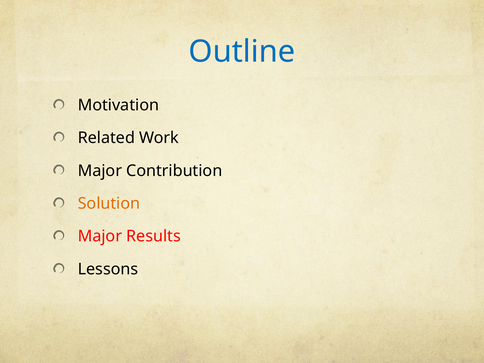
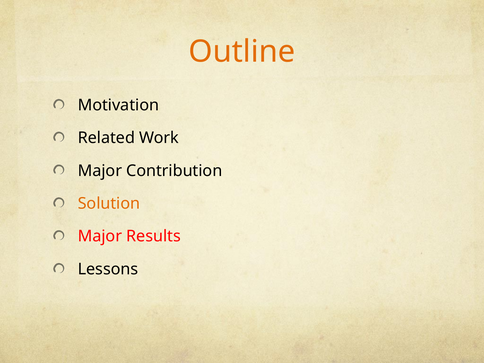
Outline colour: blue -> orange (242, 52)
